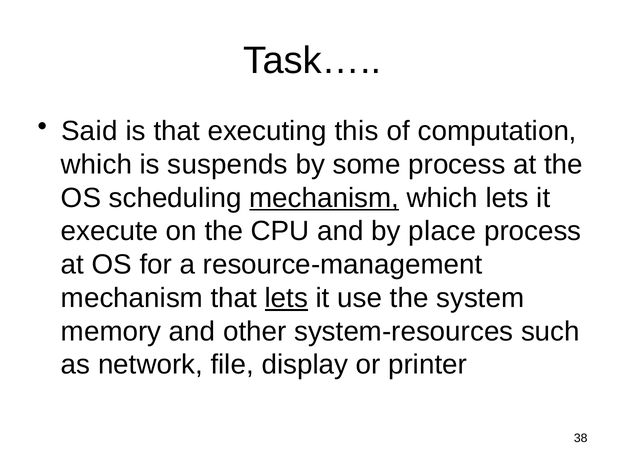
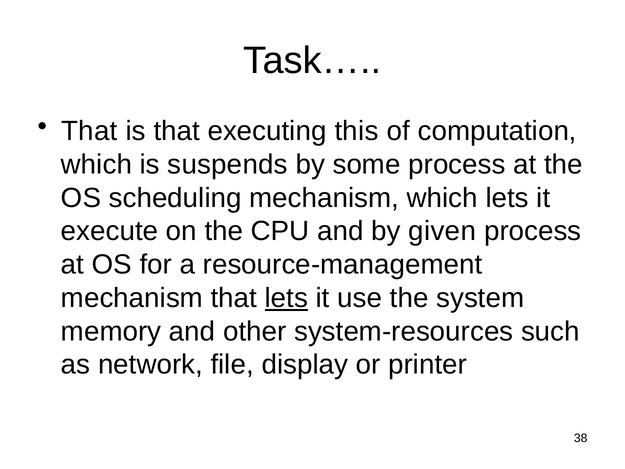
Said: Said -> That (89, 131)
mechanism underline: present -> none (324, 198)
place: place -> given (442, 231)
